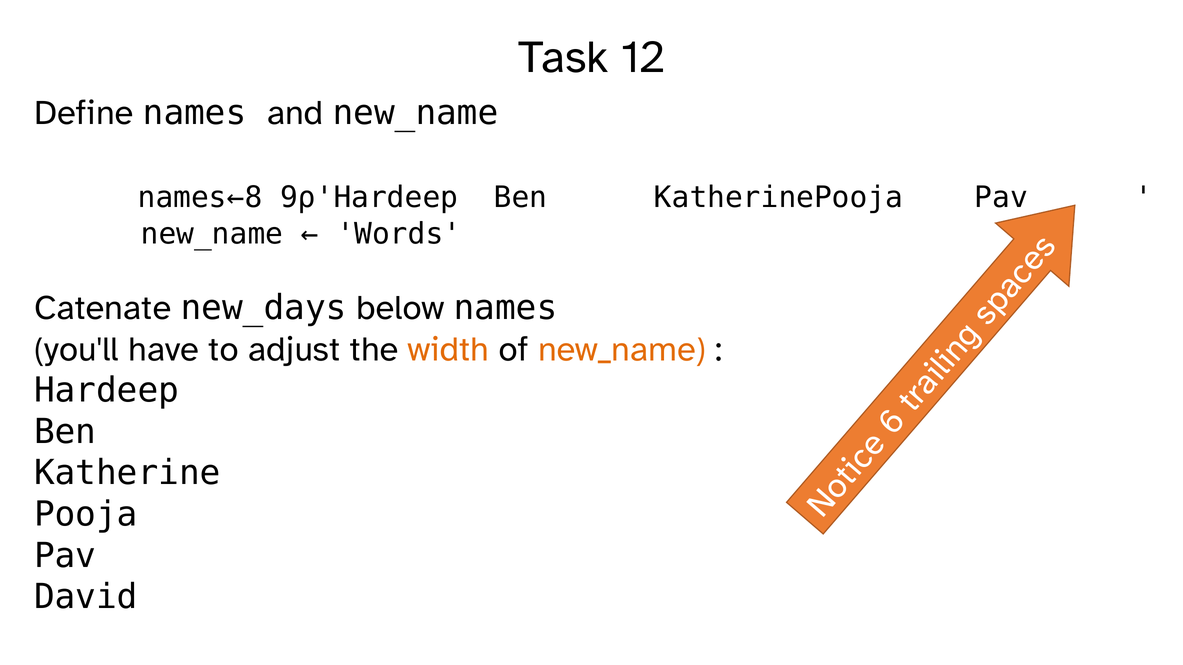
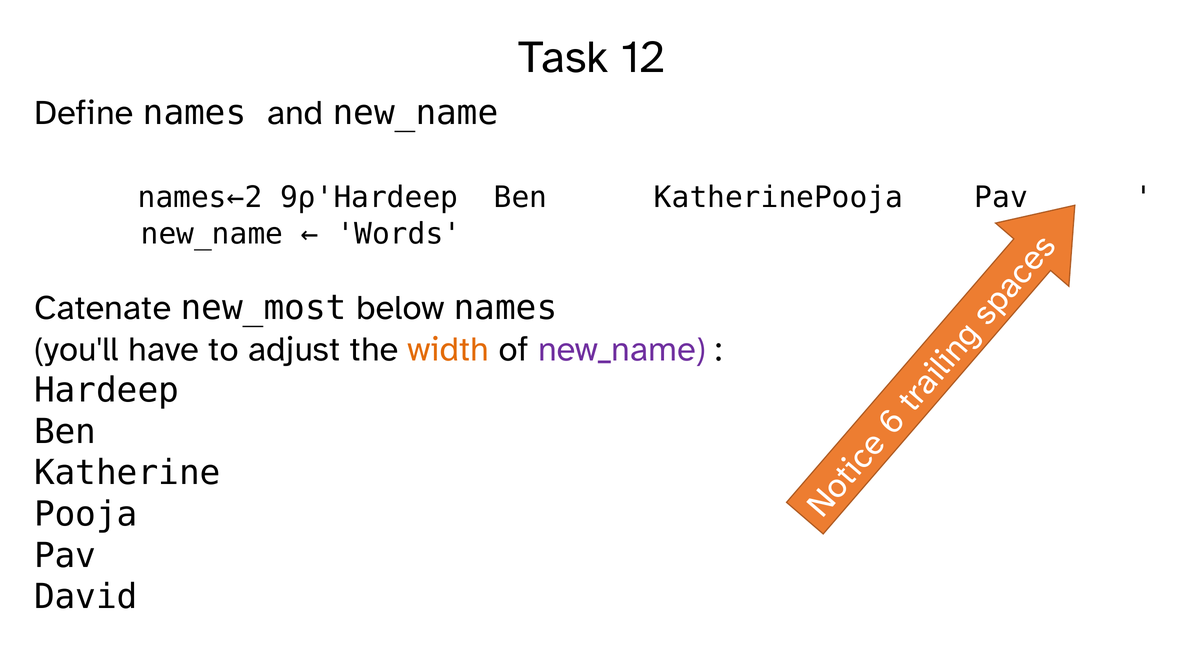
names←8: names←8 -> names←2 (200, 197)
new_days: new_days -> new_most (264, 308)
new_name colour: orange -> purple (622, 349)
